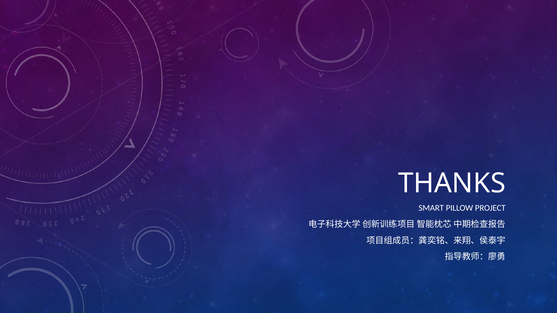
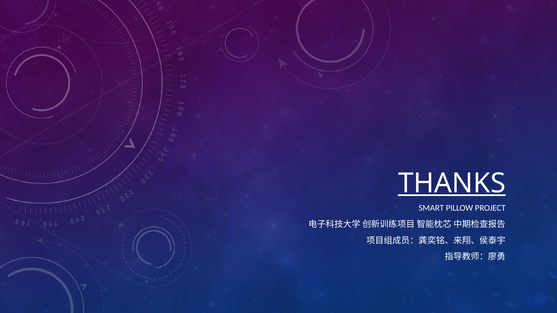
THANKS underline: none -> present (452, 183)
